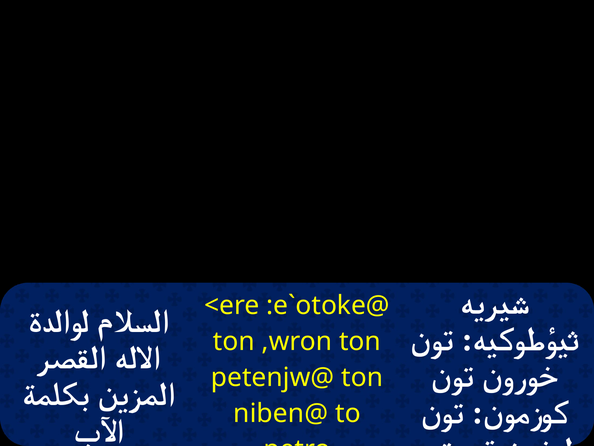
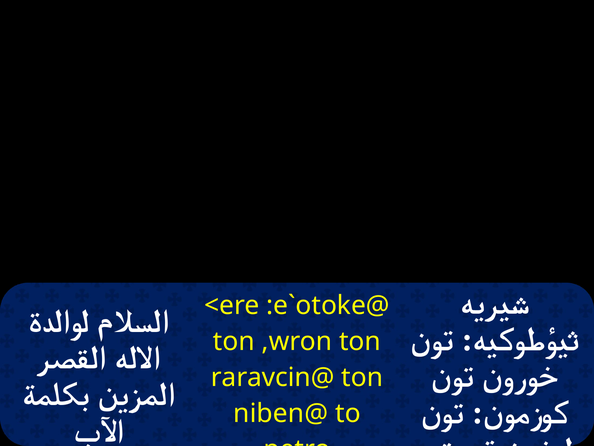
petenjw@: petenjw@ -> raravcin@ (273, 377)
